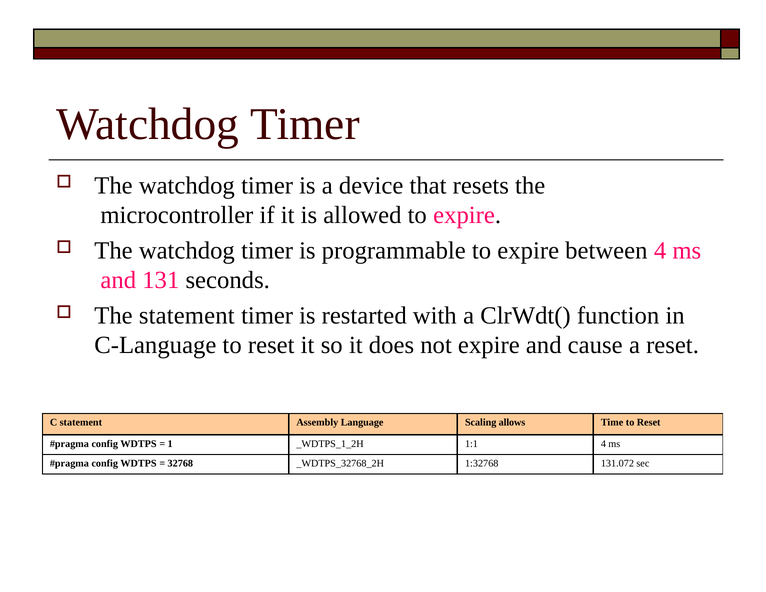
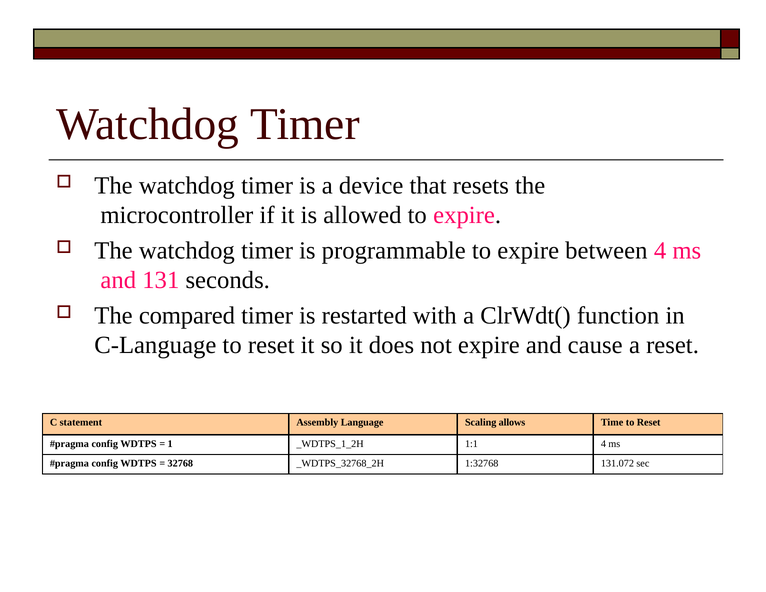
The statement: statement -> compared (187, 316)
